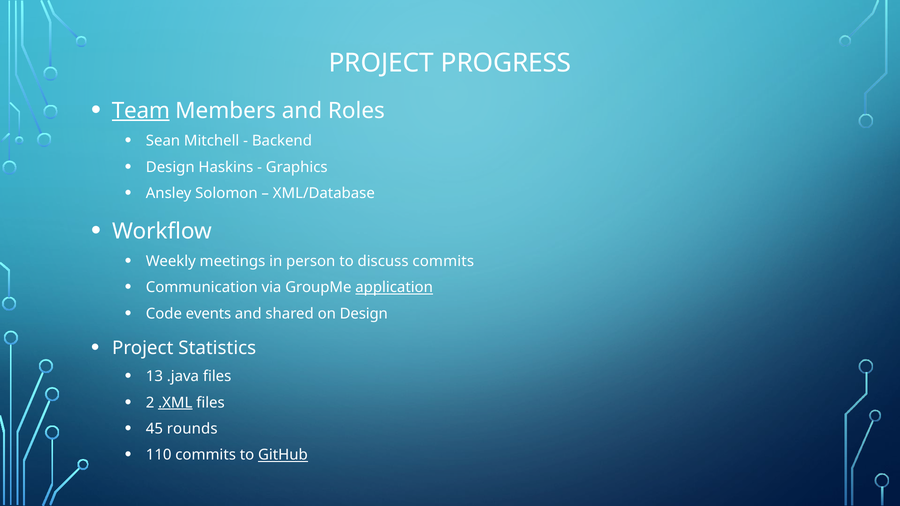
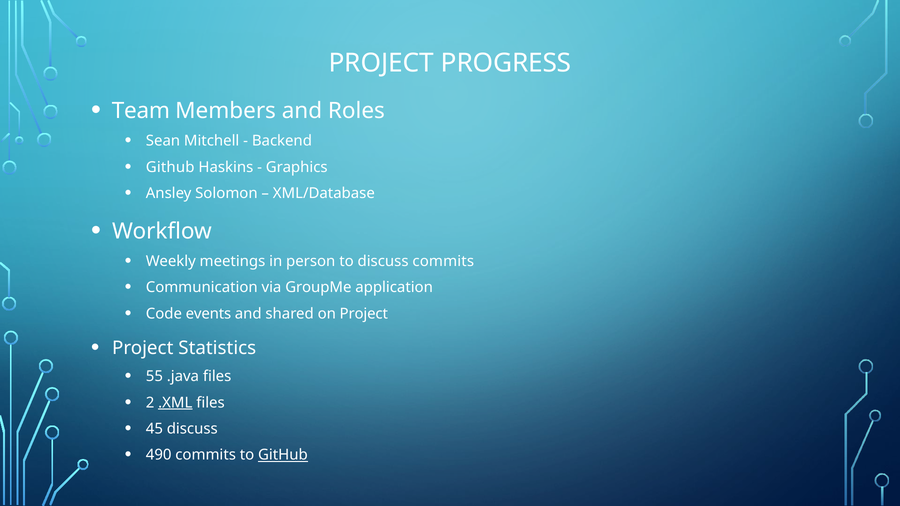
Team underline: present -> none (141, 111)
Design: Design -> Github (170, 167)
application underline: present -> none (394, 288)
on Design: Design -> Project (364, 314)
13: 13 -> 55 (154, 377)
45 rounds: rounds -> discuss (192, 429)
110: 110 -> 490 (159, 455)
